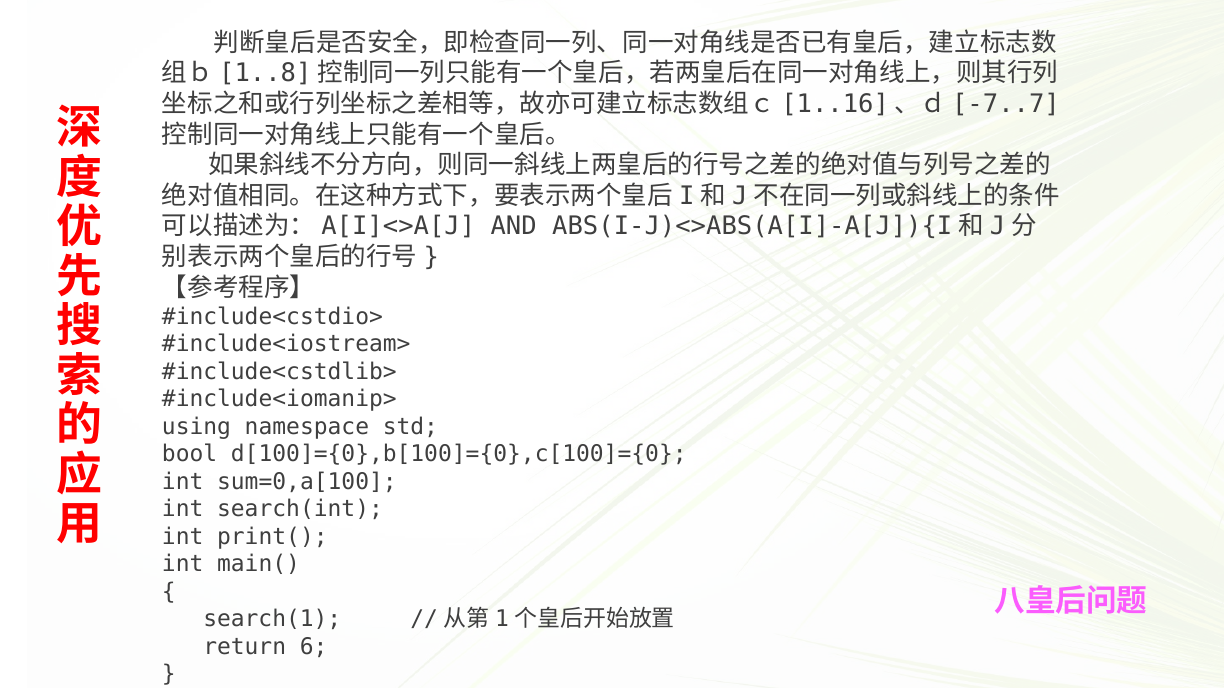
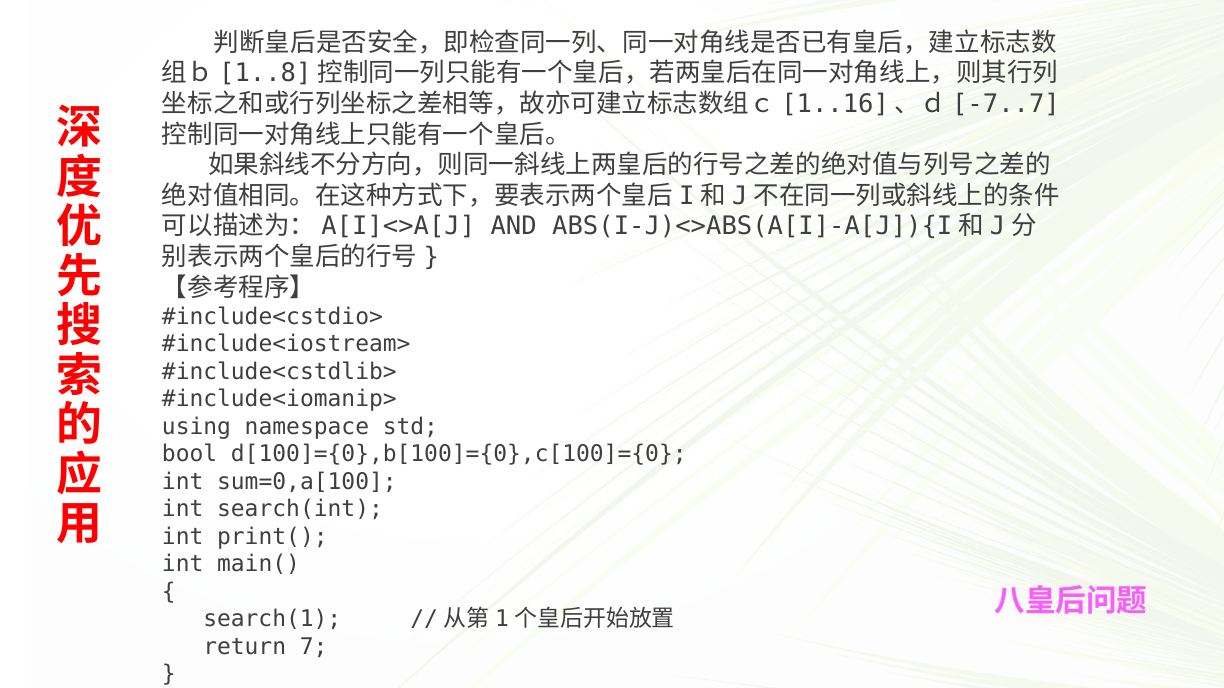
6: 6 -> 7 (314, 647)
